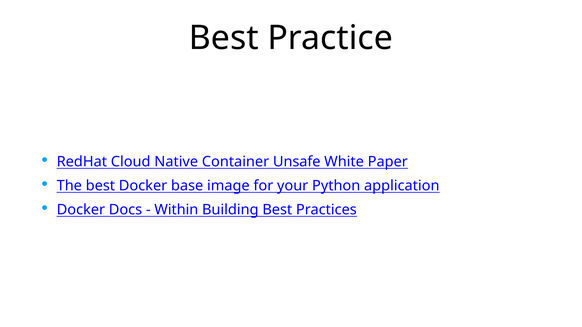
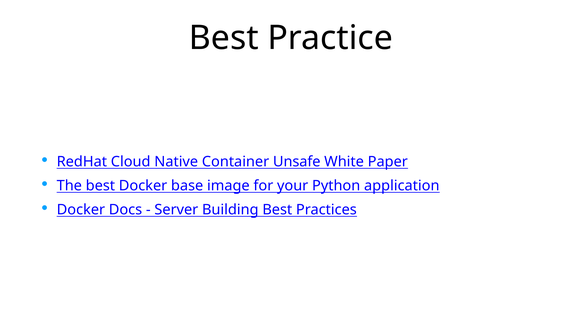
Within: Within -> Server (176, 210)
